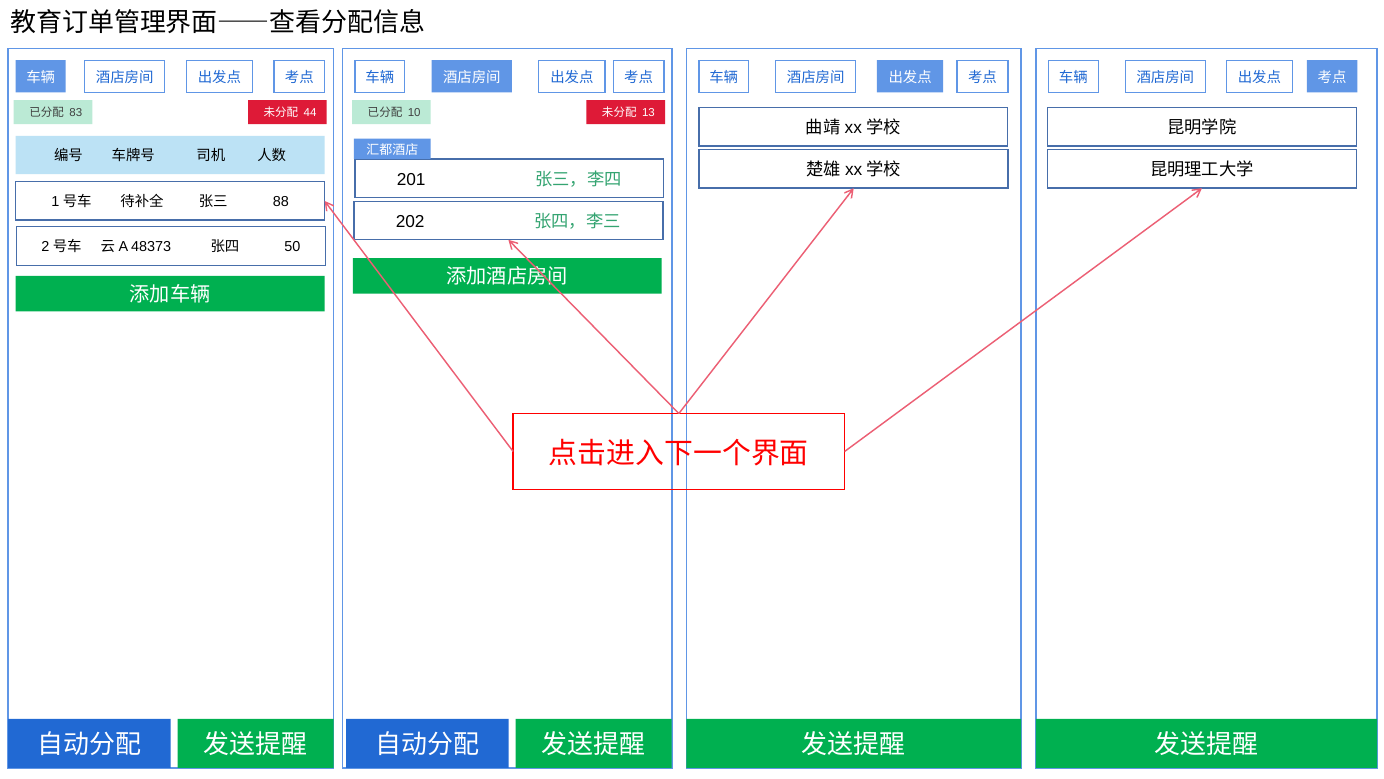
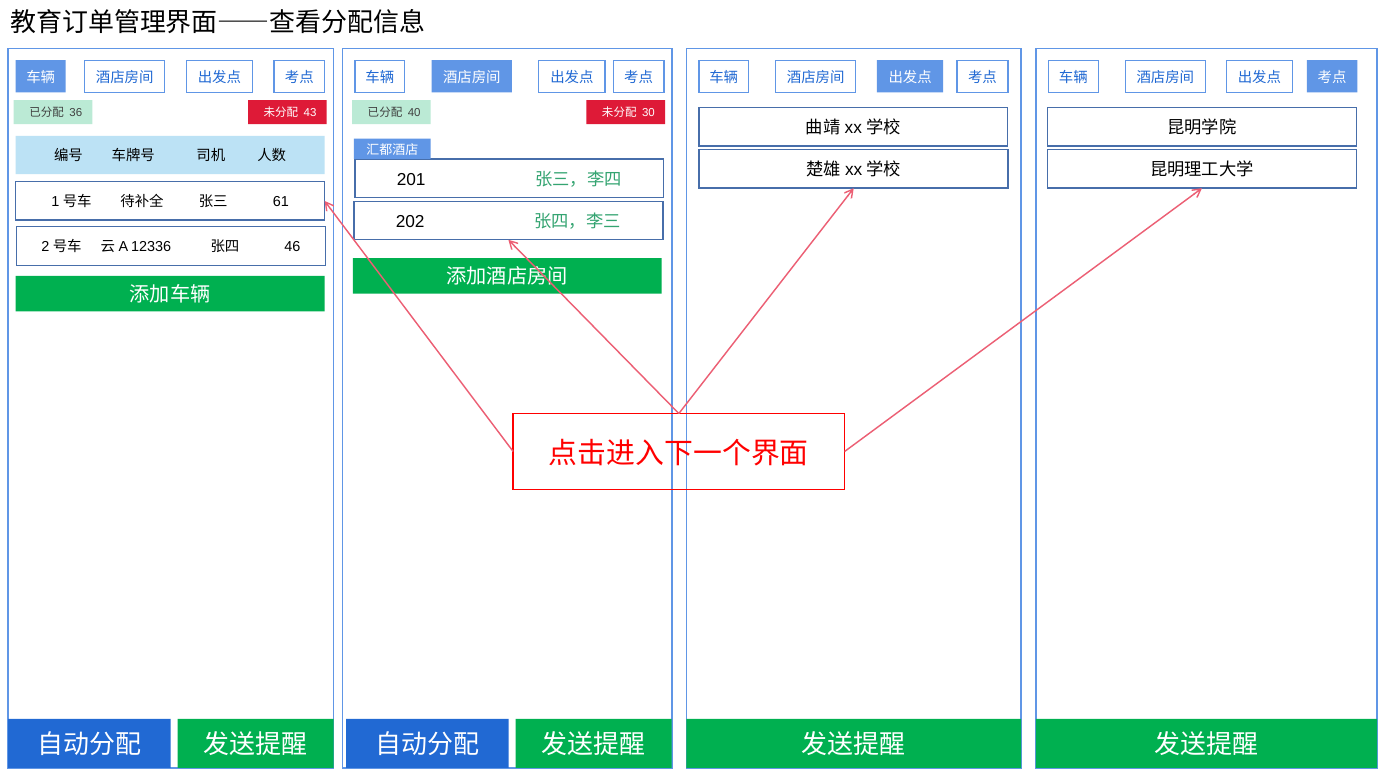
83: 83 -> 36 (76, 113)
44: 44 -> 43 (310, 113)
10: 10 -> 40 (414, 113)
13: 13 -> 30 (648, 113)
88: 88 -> 61 (281, 202)
48373: 48373 -> 12336 (151, 247)
50: 50 -> 46 (292, 247)
